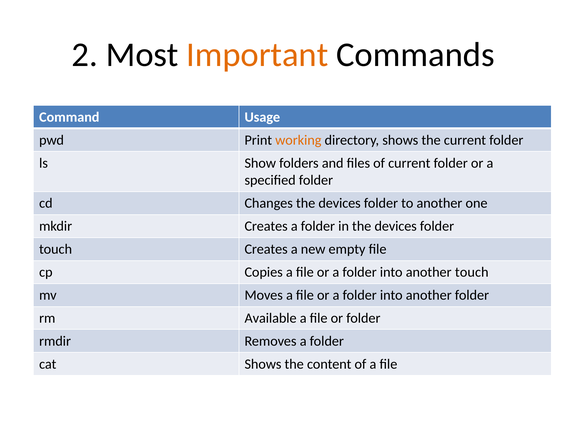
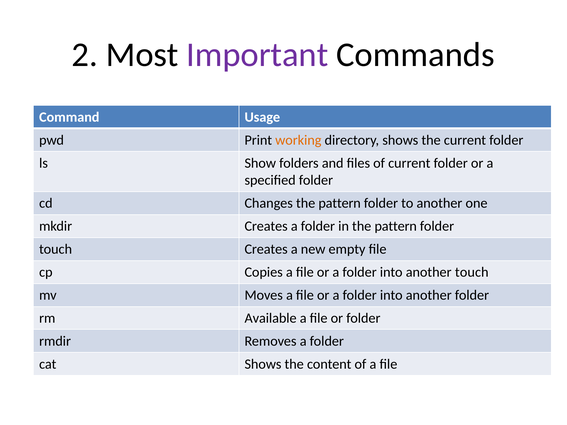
Important colour: orange -> purple (257, 55)
Changes the devices: devices -> pattern (340, 203)
in the devices: devices -> pattern (396, 226)
